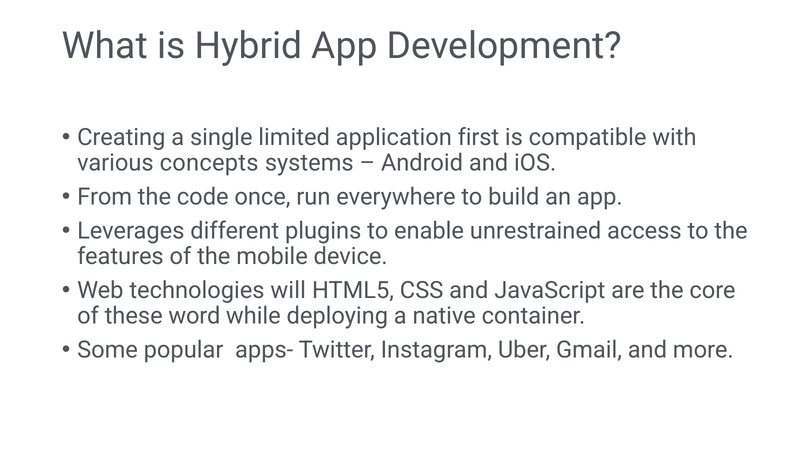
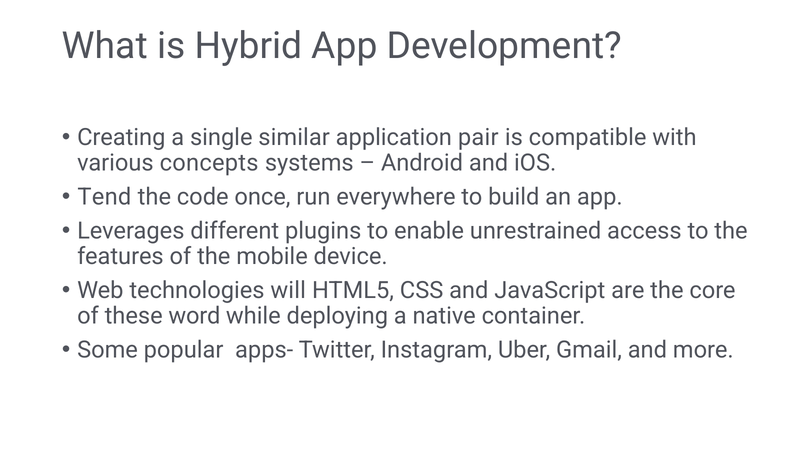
limited: limited -> similar (294, 137)
first: first -> pair (478, 137)
From: From -> Tend (104, 197)
